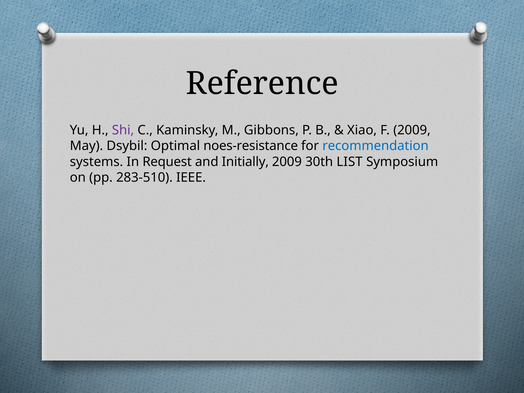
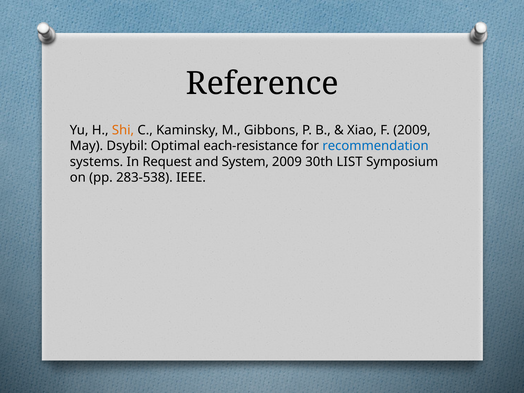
Shi colour: purple -> orange (123, 130)
noes-resistance: noes-resistance -> each-resistance (251, 146)
Initially: Initially -> System (245, 162)
283-510: 283-510 -> 283-538 (144, 177)
